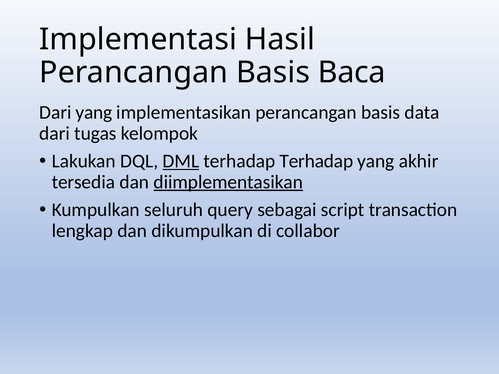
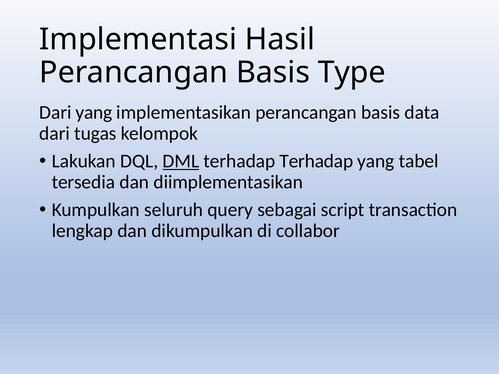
Baca: Baca -> Type (352, 72)
akhir: akhir -> tabel (419, 161)
diimplementasikan underline: present -> none (228, 182)
